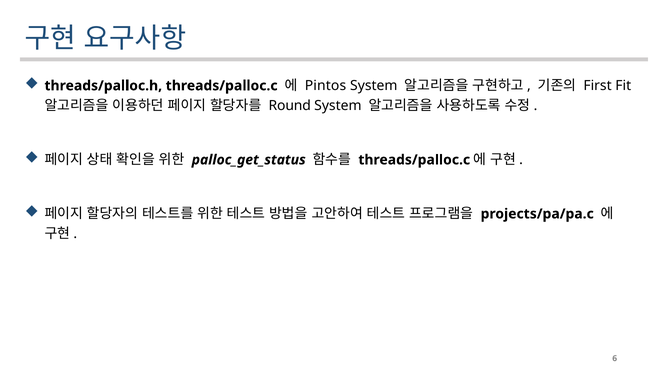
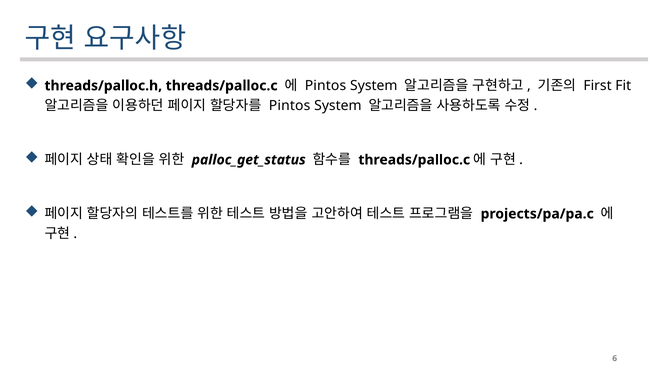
Round: Round -> Pintos (290, 106)
